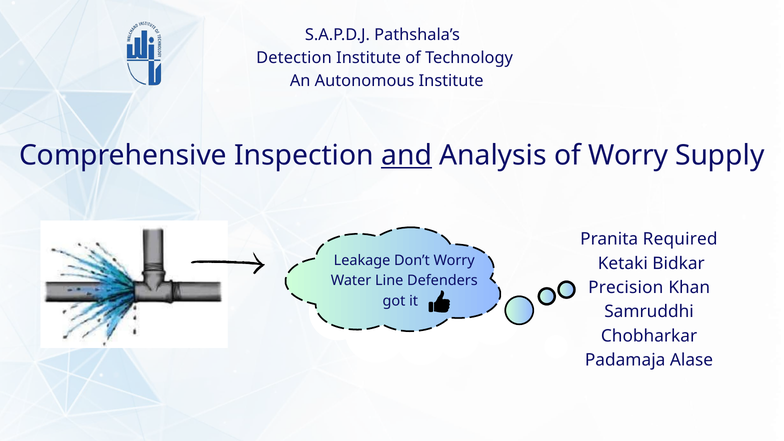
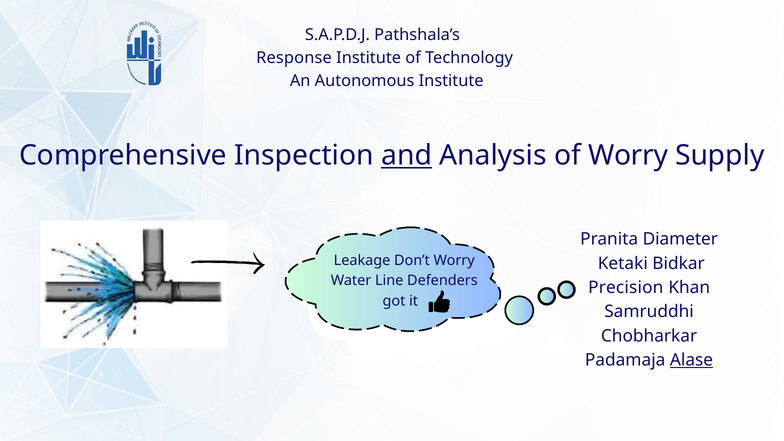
Detection: Detection -> Response (294, 58)
Required: Required -> Diameter (680, 239)
Alase underline: none -> present (692, 360)
